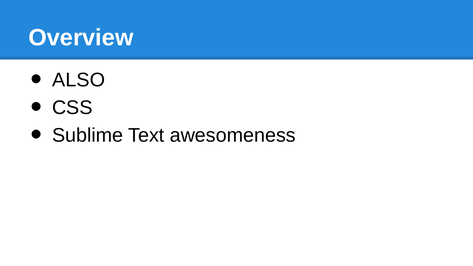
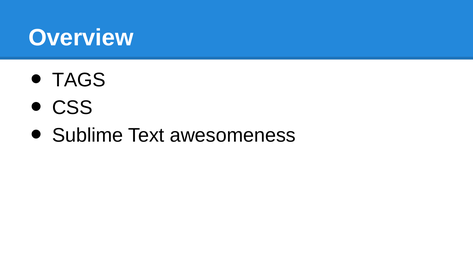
ALSO: ALSO -> TAGS (79, 80)
